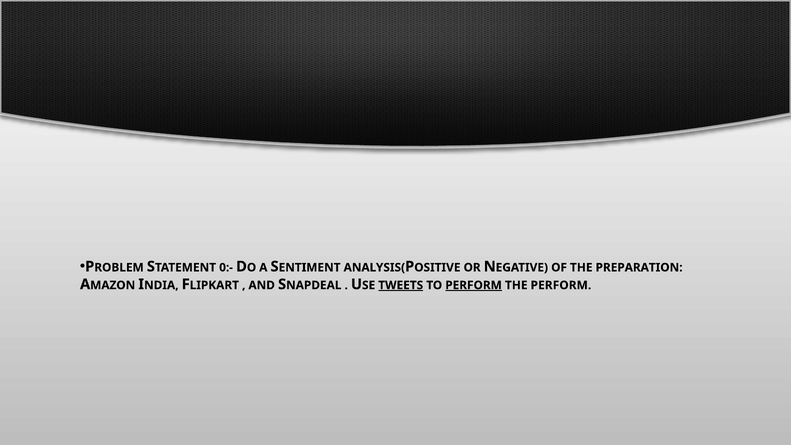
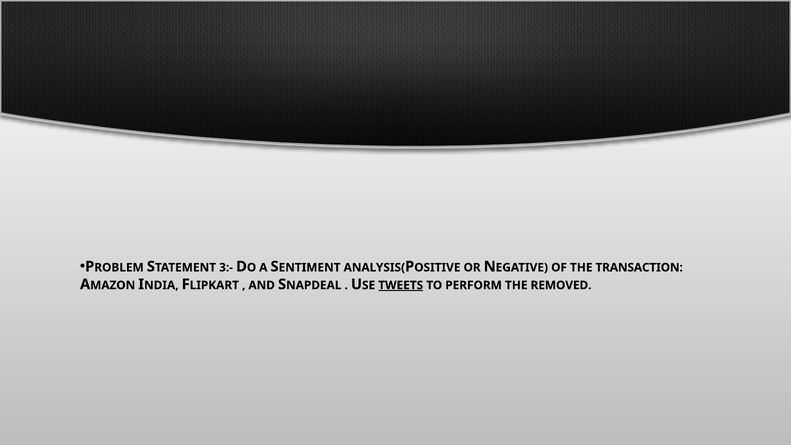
0:-: 0:- -> 3:- (226, 267)
PREPARATION: PREPARATION -> TRANSACTION (639, 267)
PERFORM underline: present -> none (474, 285)
THE PERFORM: PERFORM -> REMOVED (561, 285)
